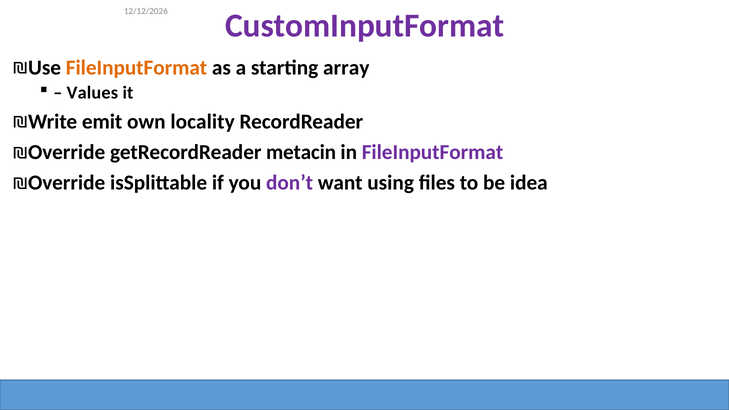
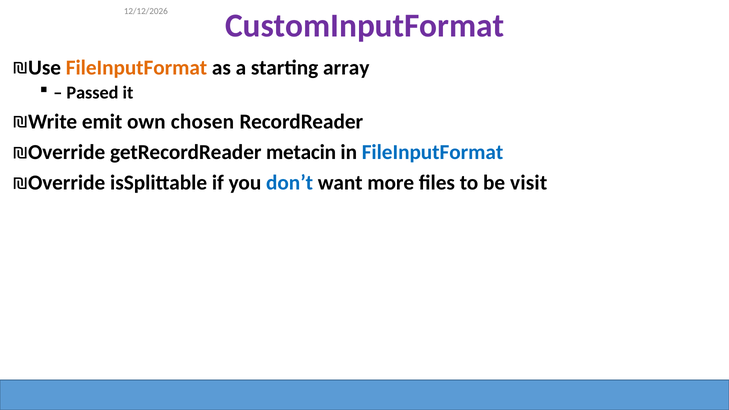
Values: Values -> Passed (92, 93)
locality: locality -> chosen (202, 122)
FileInputFormat colour: purple -> blue (433, 152)
don’t colour: purple -> blue (290, 183)
using: using -> more (391, 183)
idea: idea -> visit (529, 183)
